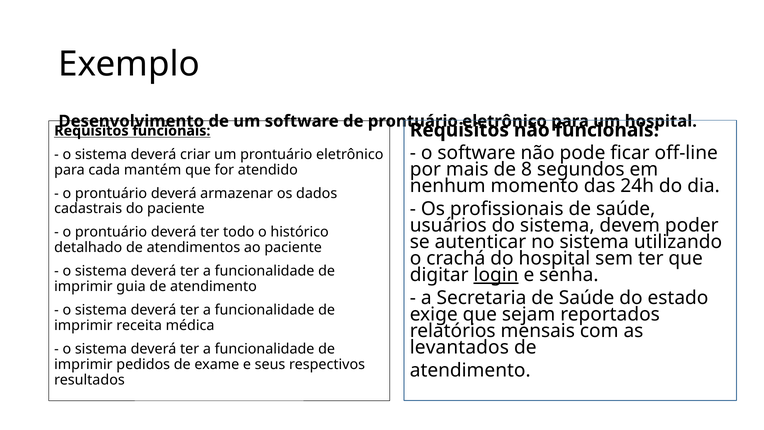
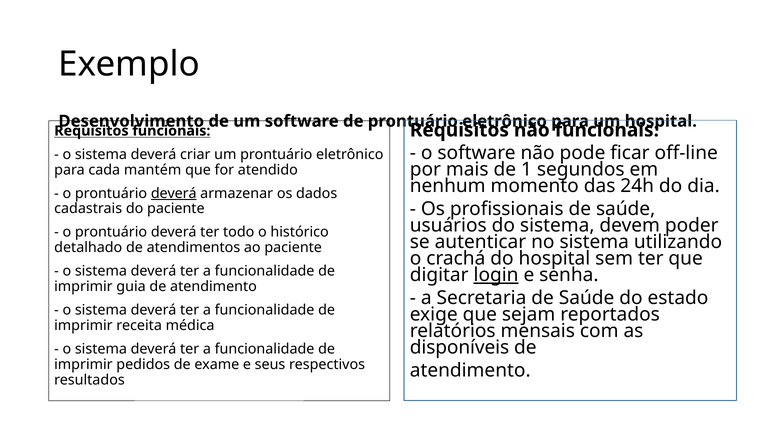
8: 8 -> 1 (527, 169)
deverá underline: none -> present (174, 193)
levantados: levantados -> disponíveis (459, 347)
